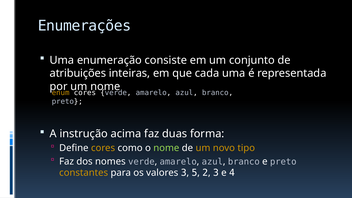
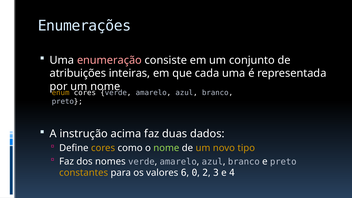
enumeração colour: white -> pink (109, 60)
forma: forma -> dados (207, 134)
valores 3: 3 -> 6 (184, 173)
5: 5 -> 0 (194, 173)
